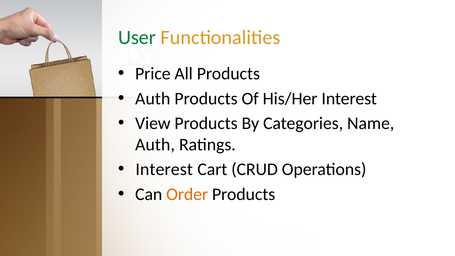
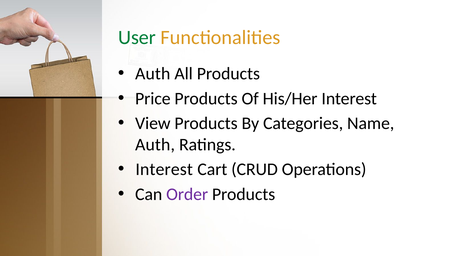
Price: Price -> Auth (153, 74)
Auth: Auth -> Price (153, 99)
Order colour: orange -> purple (187, 194)
